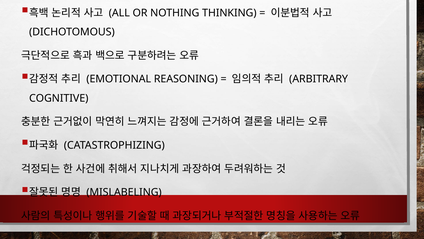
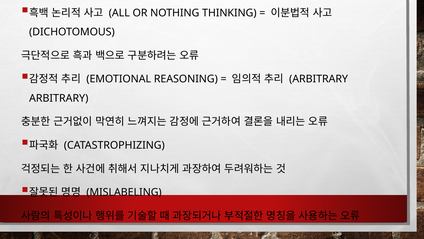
COGNITIVE: COGNITIVE -> ARBITRARY (59, 98)
